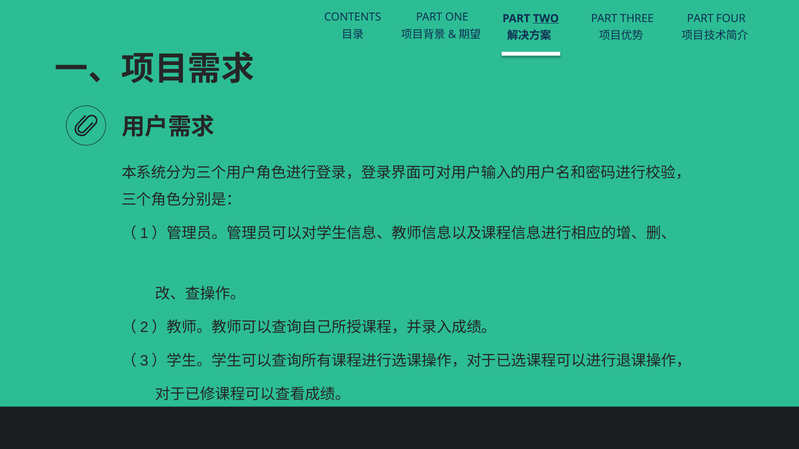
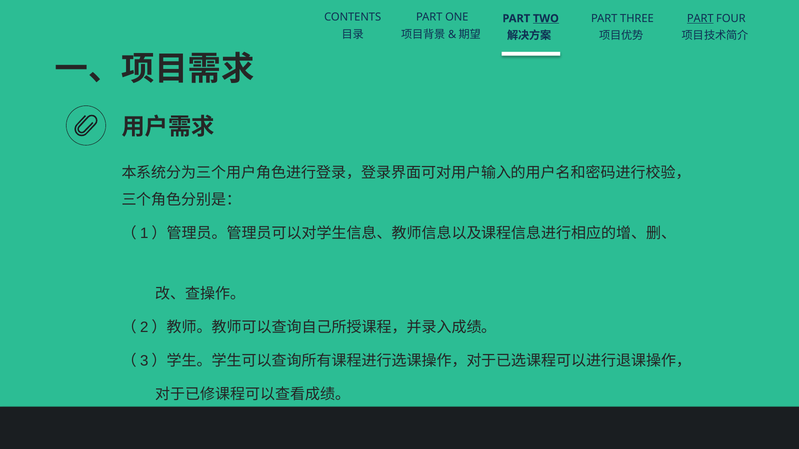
PART underline: none -> present (700, 19)
